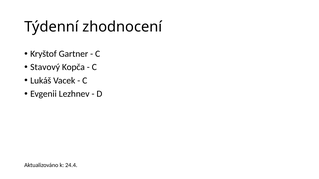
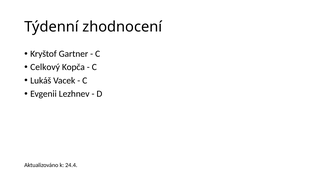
Stavový: Stavový -> Celkový (45, 67)
